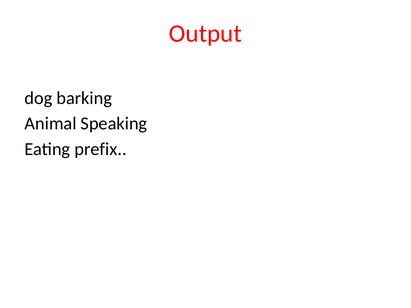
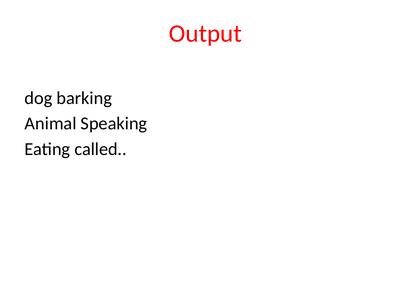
prefix: prefix -> called (101, 149)
